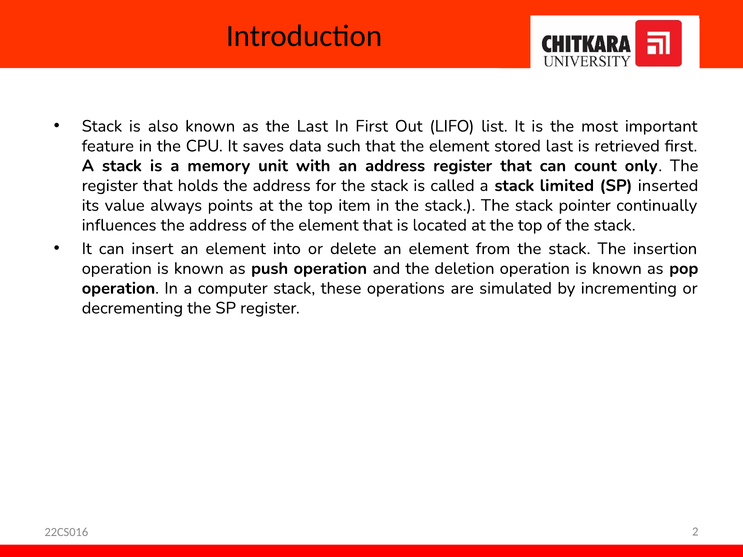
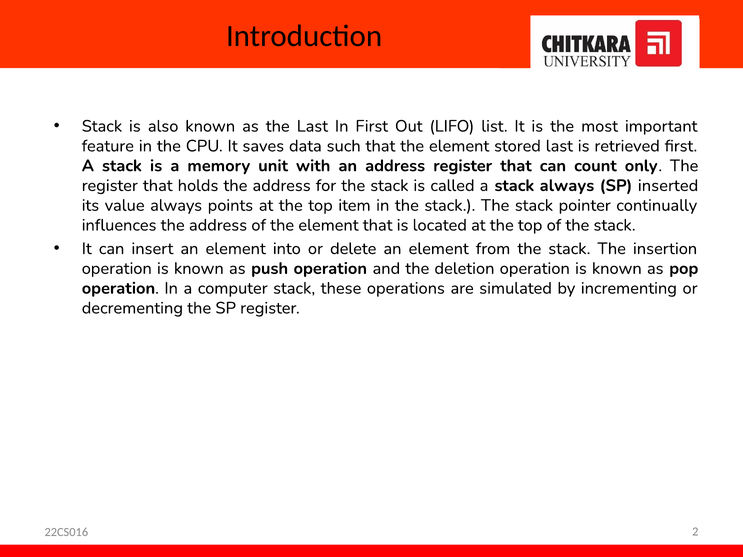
stack limited: limited -> always (567, 186)
